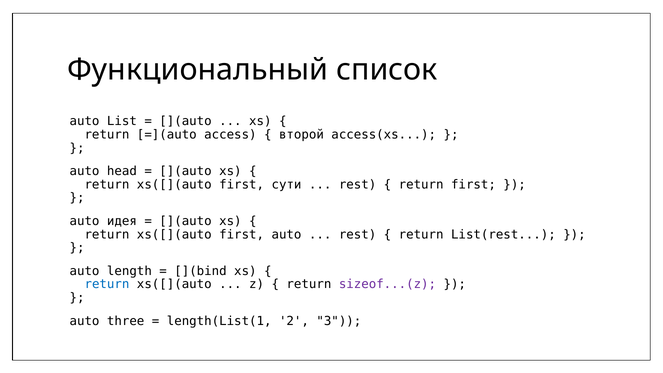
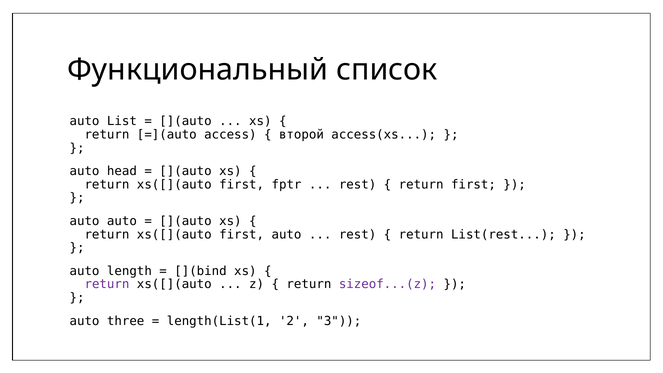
сути: сути -> fptr (287, 184)
auto идея: идея -> auto (122, 221)
return colour: blue -> purple (107, 284)
